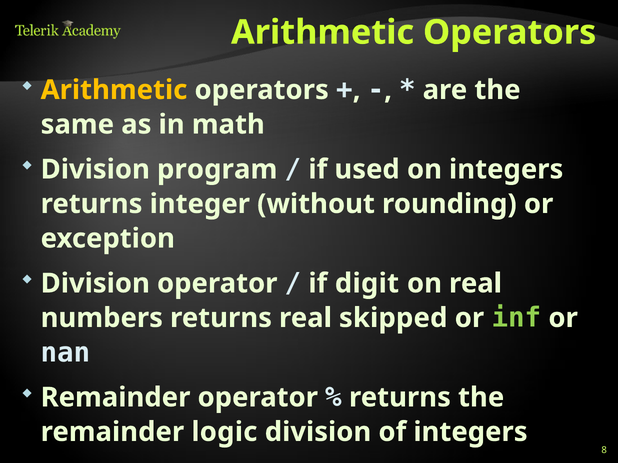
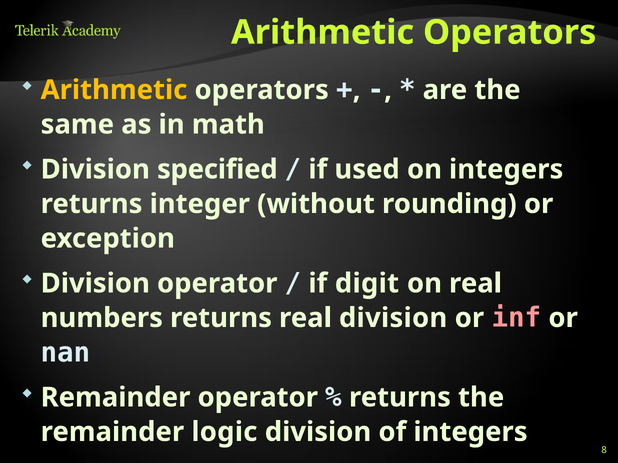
program: program -> specified (217, 170)
real skipped: skipped -> division (393, 318)
inf colour: light green -> pink (516, 318)
